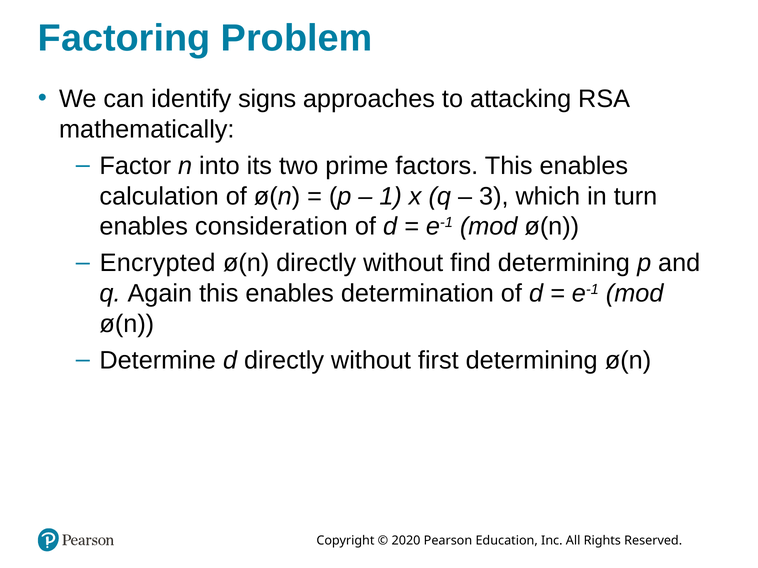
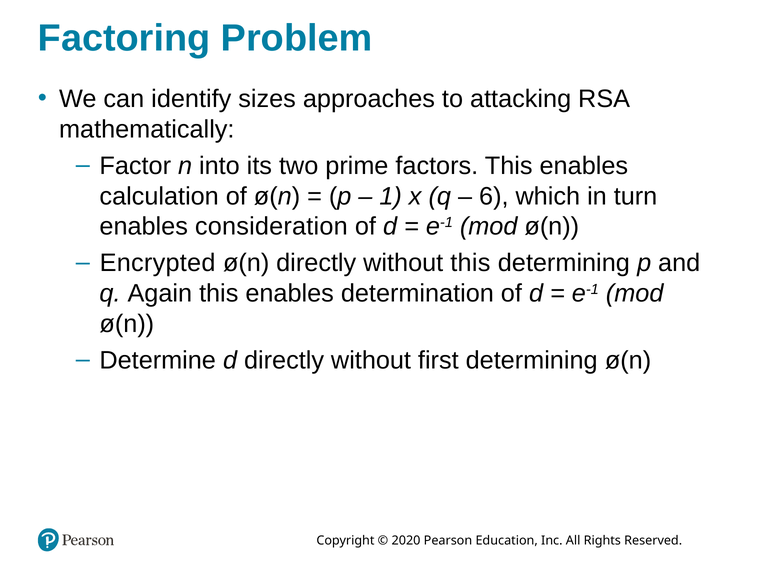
signs: signs -> sizes (267, 99)
3: 3 -> 6 (494, 196)
without find: find -> this (470, 263)
